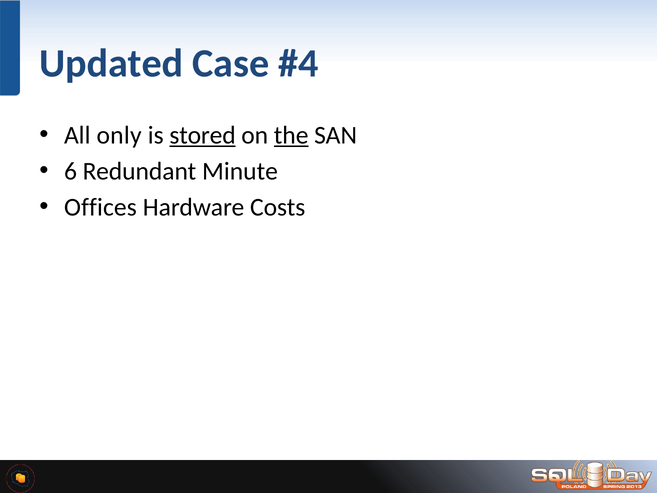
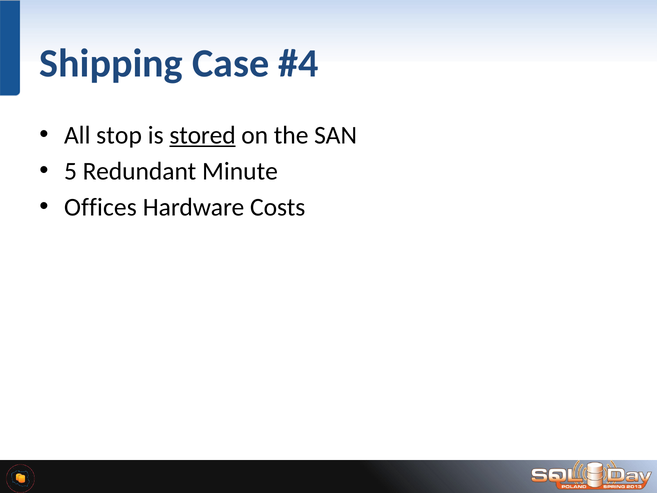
Updated: Updated -> Shipping (111, 64)
only: only -> stop (119, 135)
the underline: present -> none (291, 135)
6: 6 -> 5 (71, 171)
